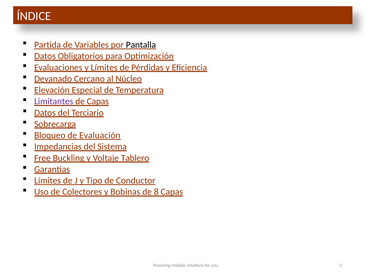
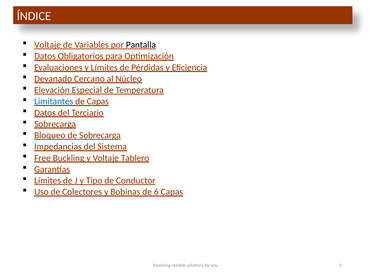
Partida: Partida -> Voltaje (48, 45)
Limitantes colour: purple -> blue (54, 101)
de Evaluación: Evaluación -> Sobrecarga (100, 135)
8: 8 -> 6 (156, 192)
